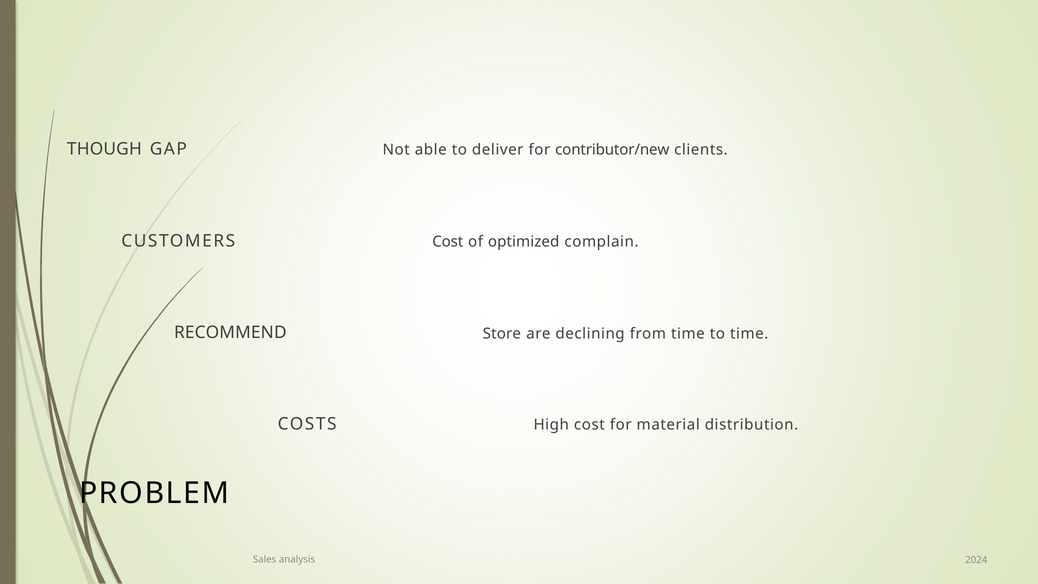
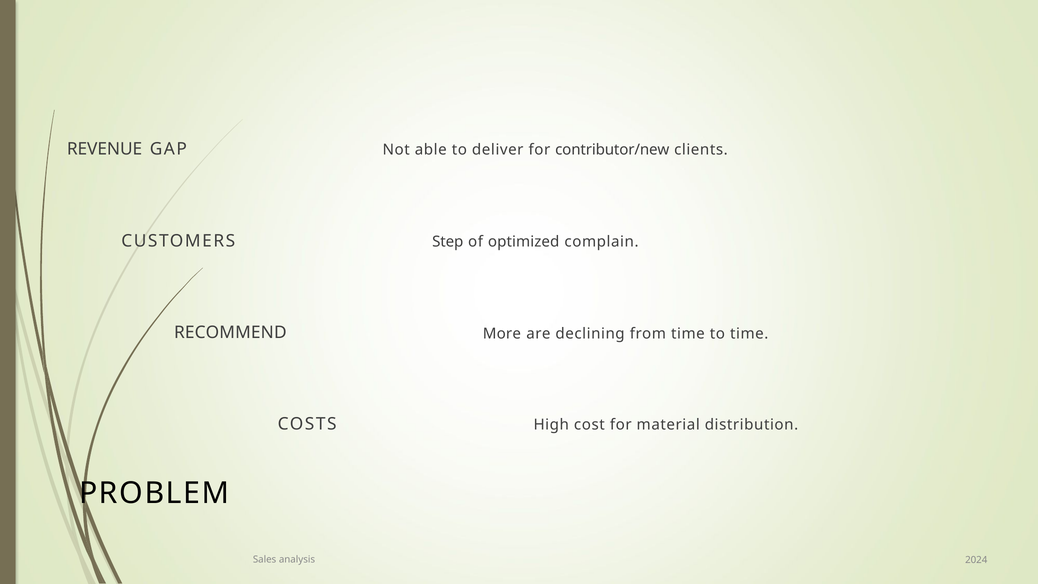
THOUGH: THOUGH -> REVENUE (105, 149)
Cost: Cost -> Step (448, 242)
Store: Store -> More (502, 334)
